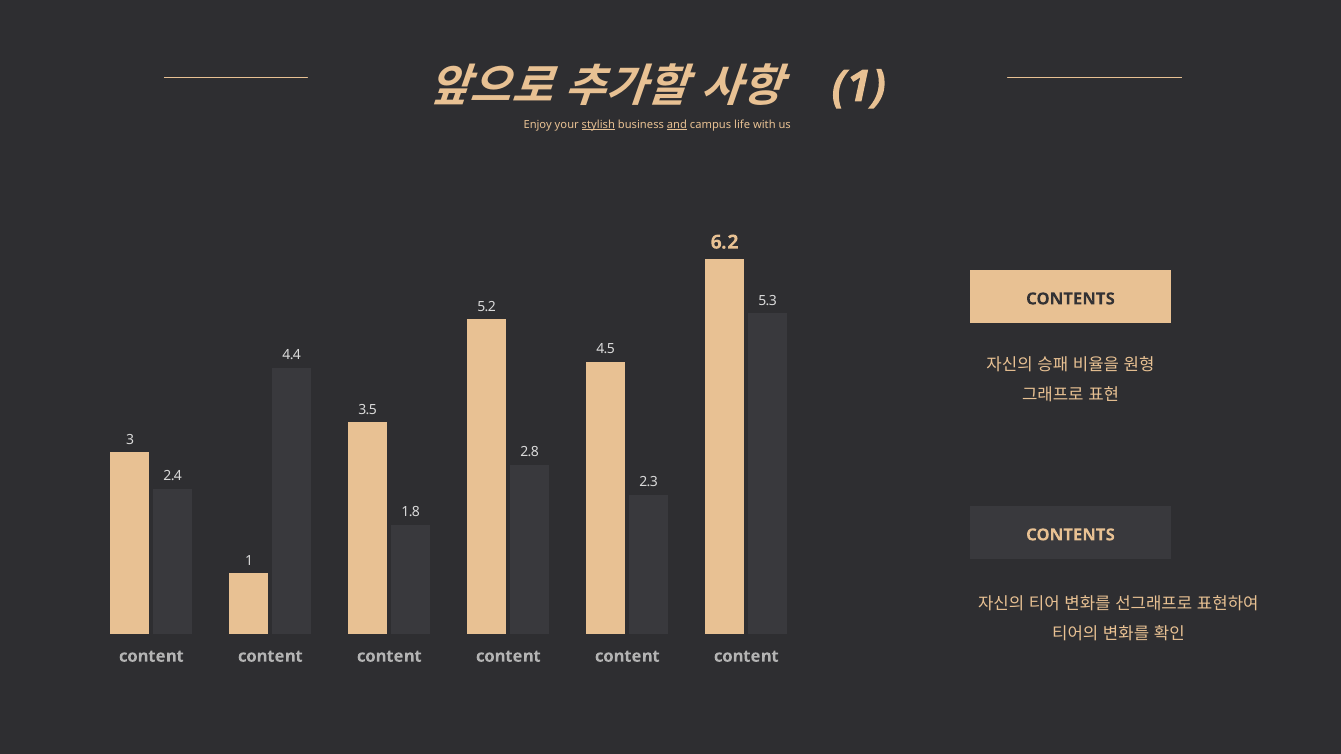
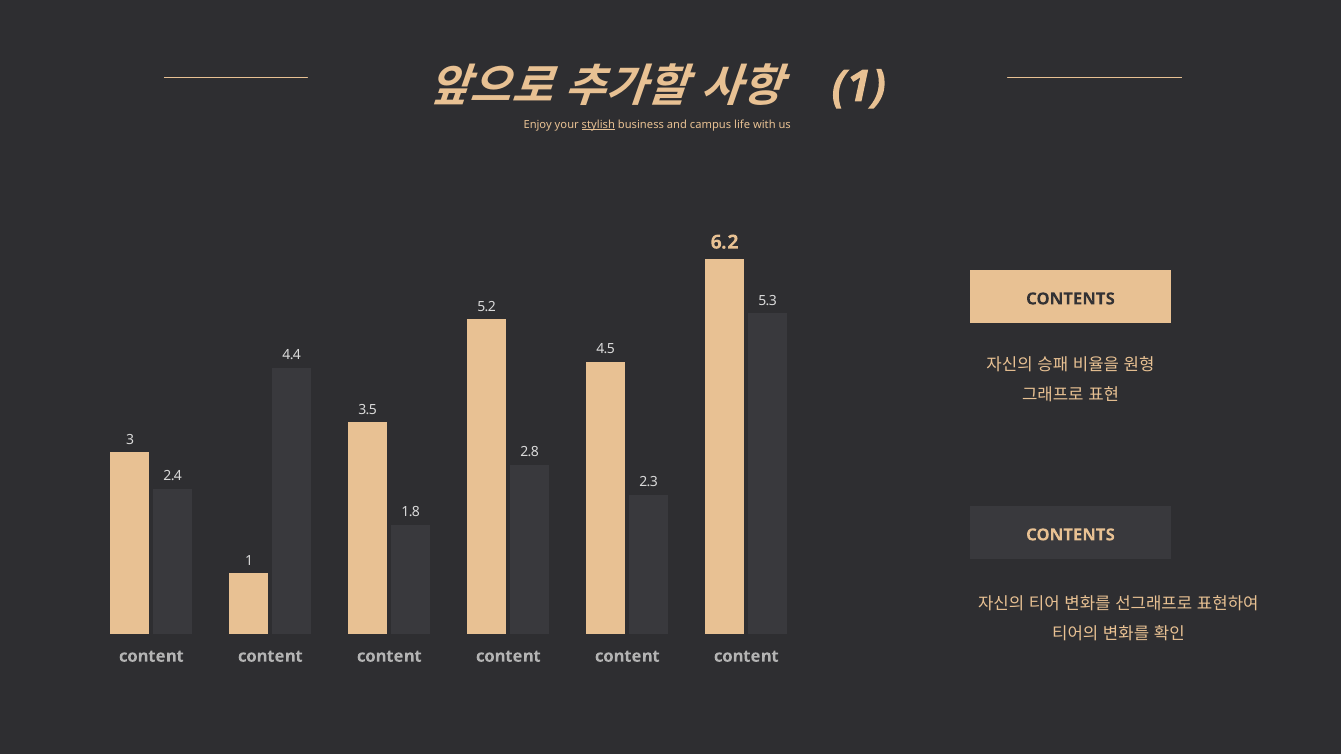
and underline: present -> none (677, 125)
